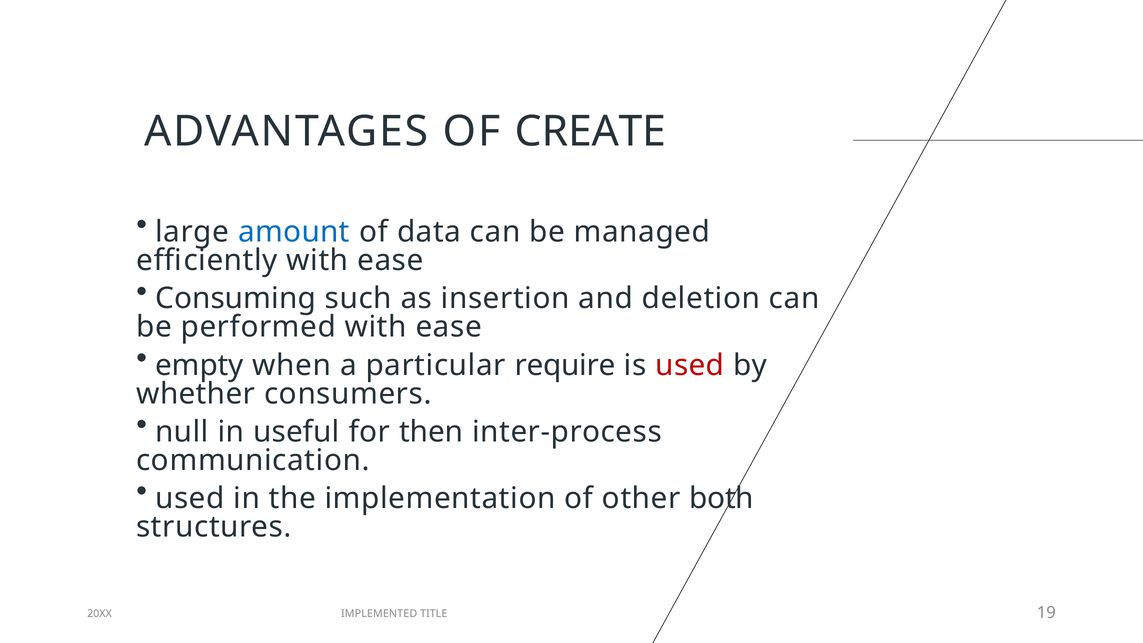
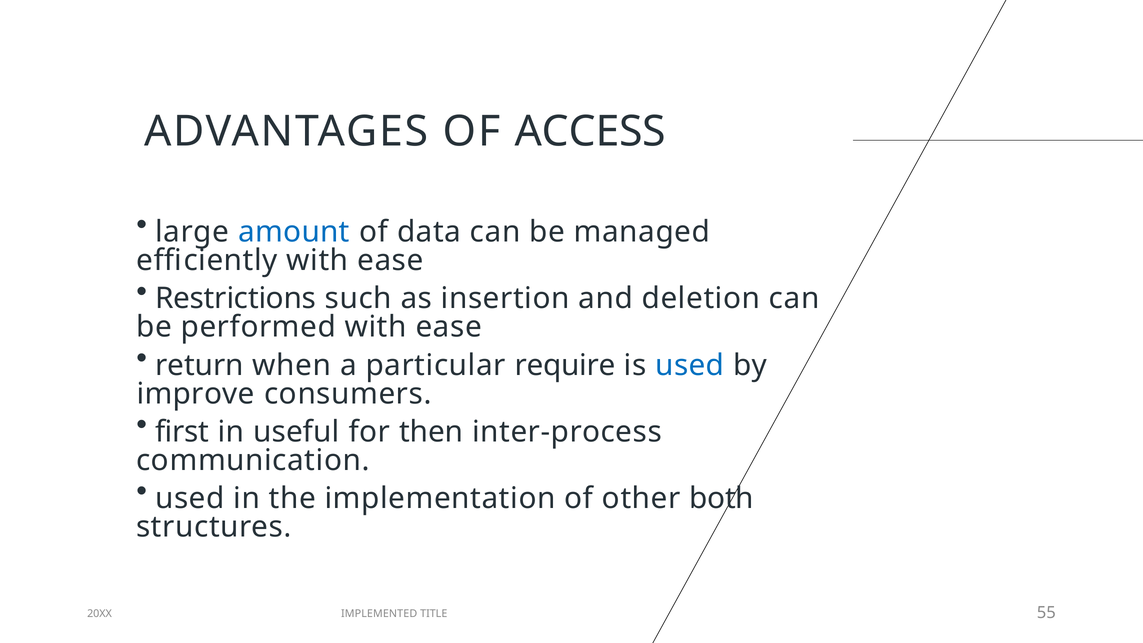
CREATE: CREATE -> ACCESS (590, 131)
Consuming: Consuming -> Restrictions (236, 299)
empty: empty -> return (199, 365)
used colour: red -> blue (690, 365)
whether: whether -> improve (196, 394)
null: null -> first (182, 432)
19: 19 -> 55 (1046, 613)
